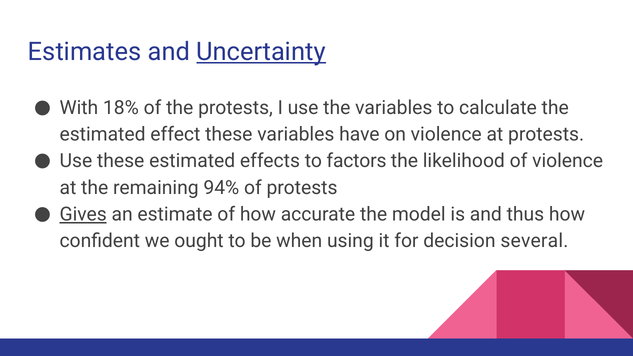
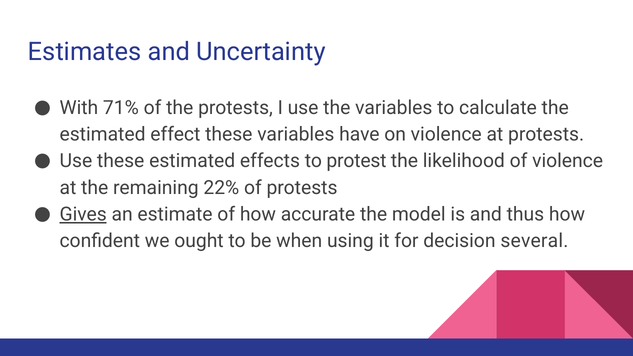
Uncertainty underline: present -> none (261, 52)
18%: 18% -> 71% (121, 108)
factors: factors -> protest (357, 161)
94%: 94% -> 22% (221, 188)
